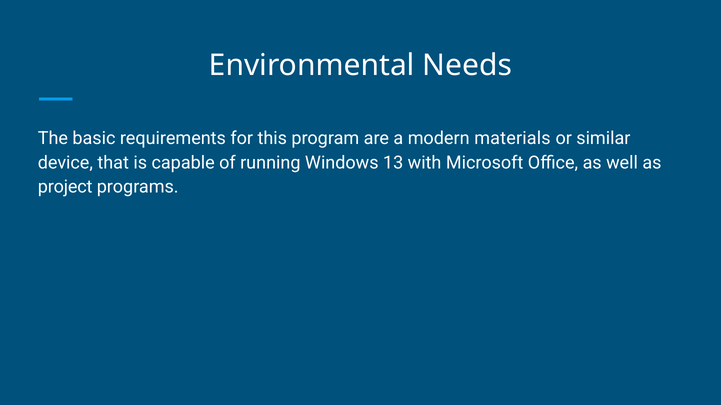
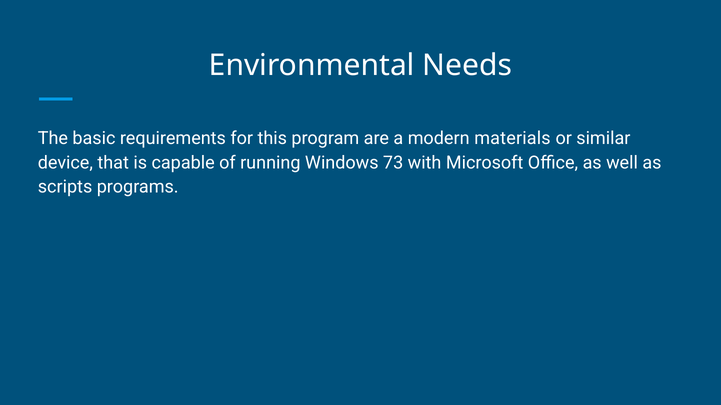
13: 13 -> 73 (393, 163)
project: project -> scripts (65, 187)
